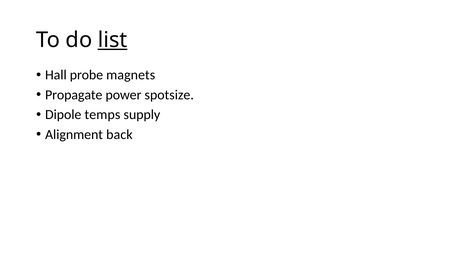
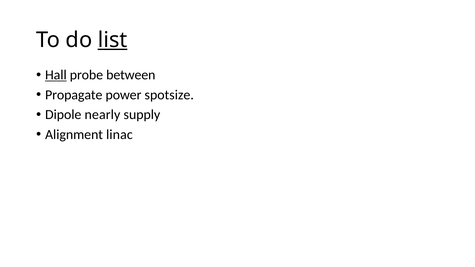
Hall underline: none -> present (56, 75)
magnets: magnets -> between (131, 75)
temps: temps -> nearly (102, 115)
back: back -> linac (119, 135)
